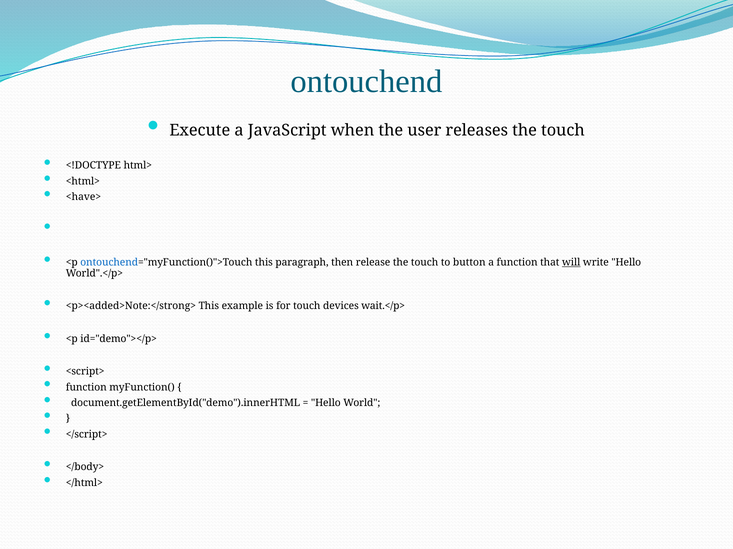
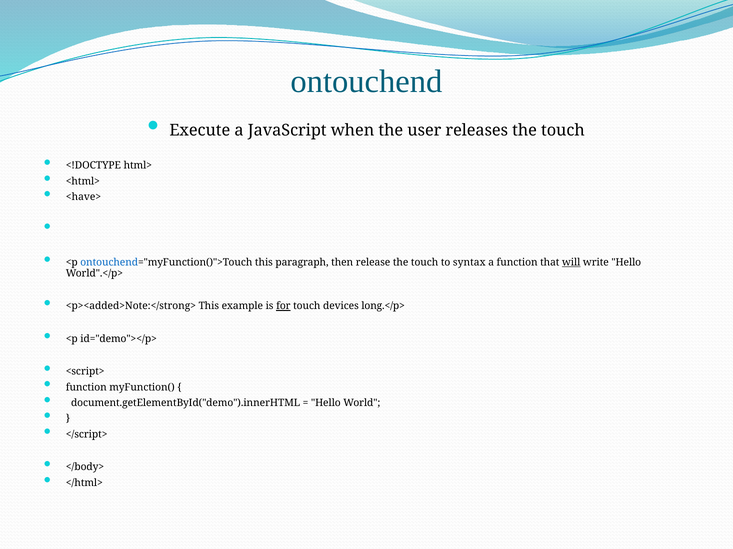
button: button -> syntax (469, 263)
for underline: none -> present (283, 306)
wait.</p>: wait.</p> -> long.</p> (383, 306)
